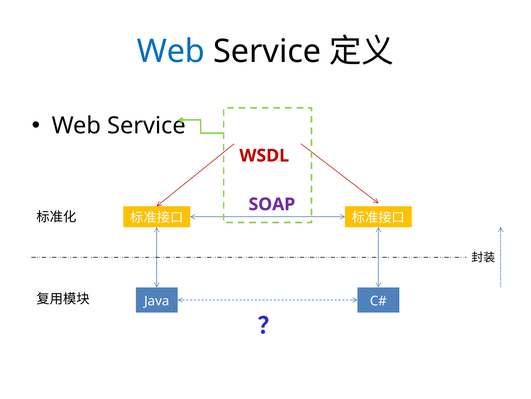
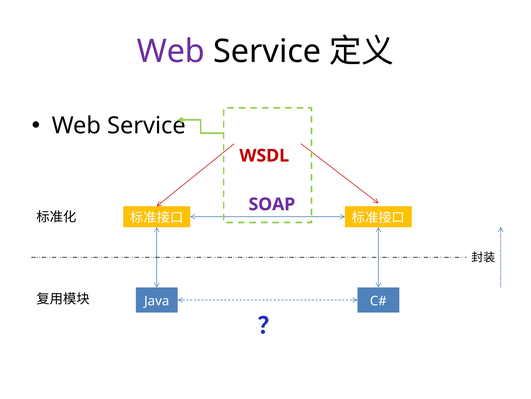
Web colour: blue -> purple (171, 51)
